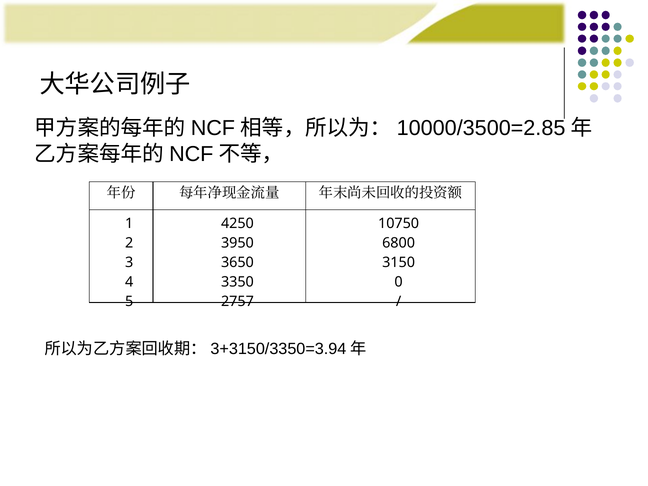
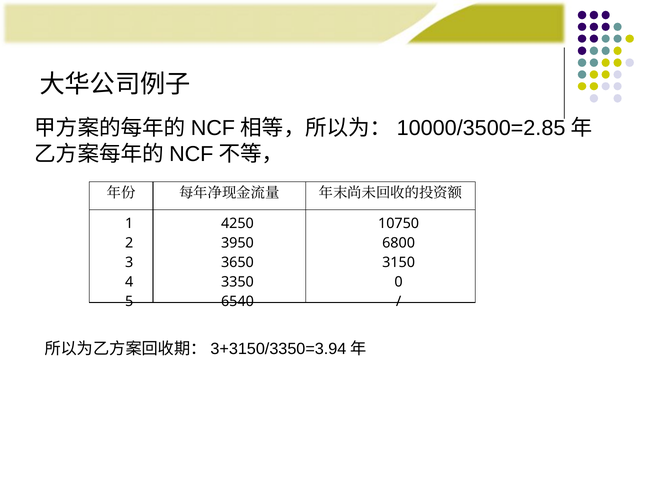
2757: 2757 -> 6540 (237, 302)
